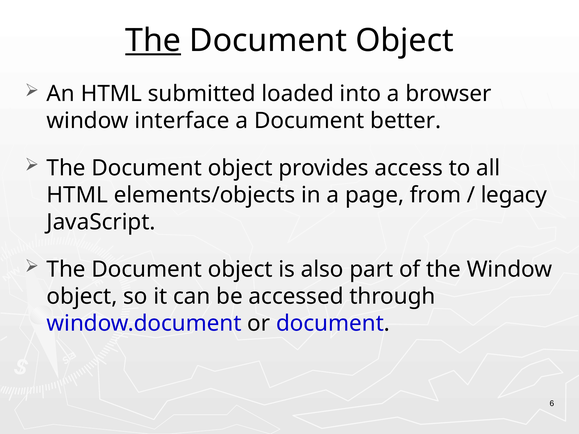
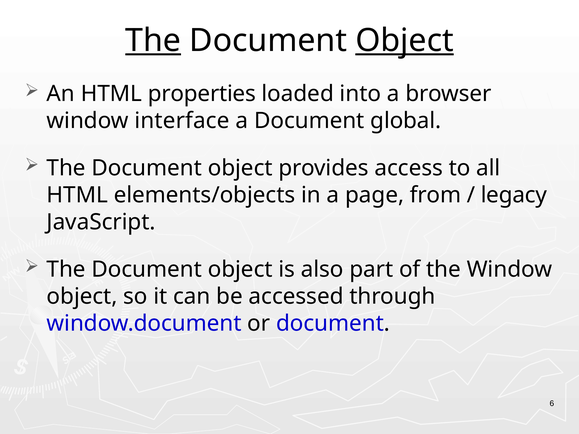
Object underline: none -> present (405, 41)
submitted: submitted -> properties (202, 94)
better: better -> global (406, 121)
